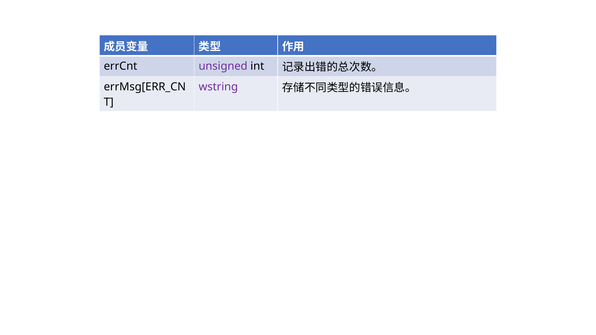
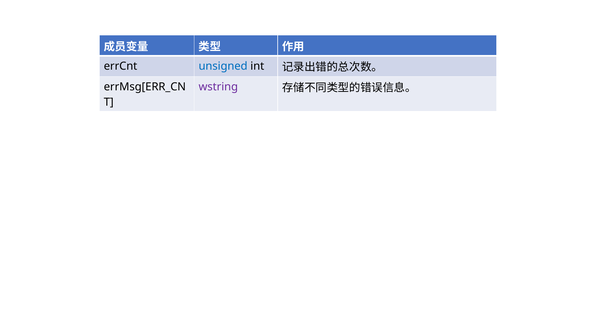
unsigned colour: purple -> blue (223, 66)
